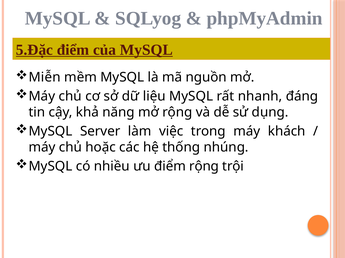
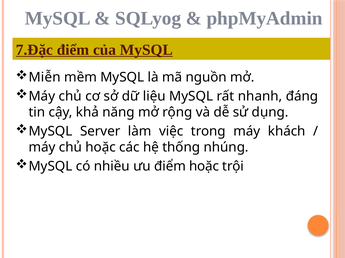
5.Đặc: 5.Đặc -> 7.Đặc (34, 50)
điểm rộng: rộng -> hoặc (204, 167)
